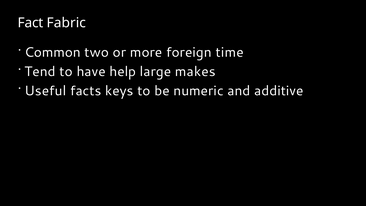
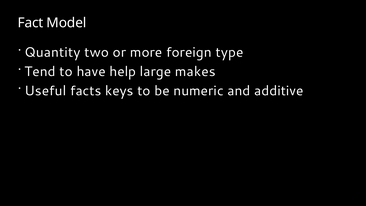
Fabric: Fabric -> Model (66, 23)
Common: Common -> Quantity (52, 52)
time: time -> type (230, 52)
